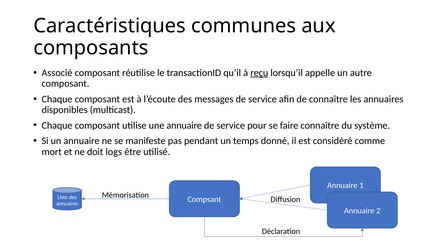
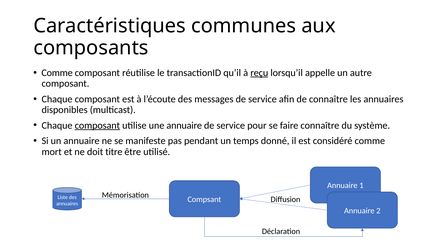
Associé: Associé -> Comme (57, 73)
composant underline: none -> present (97, 125)
logs: logs -> titre (114, 151)
